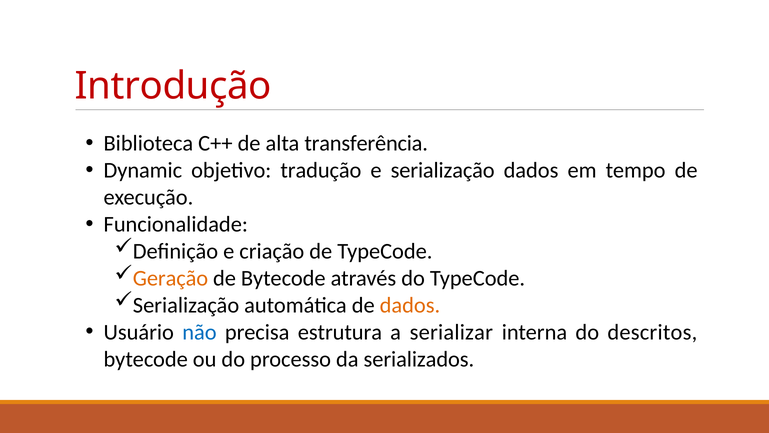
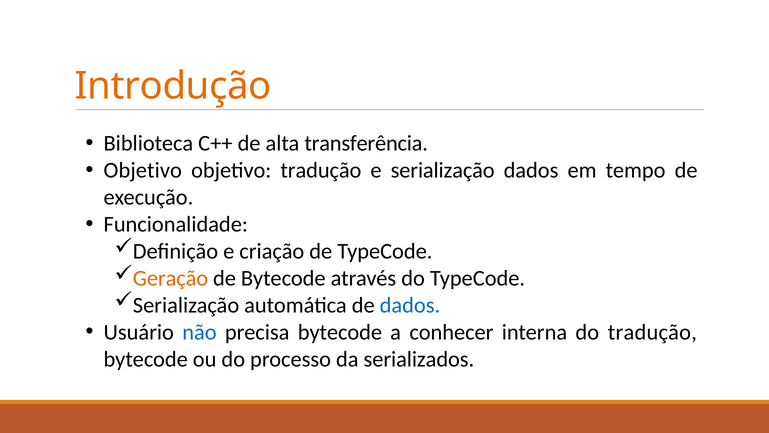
Introdução colour: red -> orange (173, 86)
Dynamic: Dynamic -> Objetivo (143, 170)
dados colour: orange -> blue (410, 305)
precisa estrutura: estrutura -> bytecode (340, 332)
serializar: serializar -> conhecer (451, 332)
do descritos: descritos -> tradução (652, 332)
